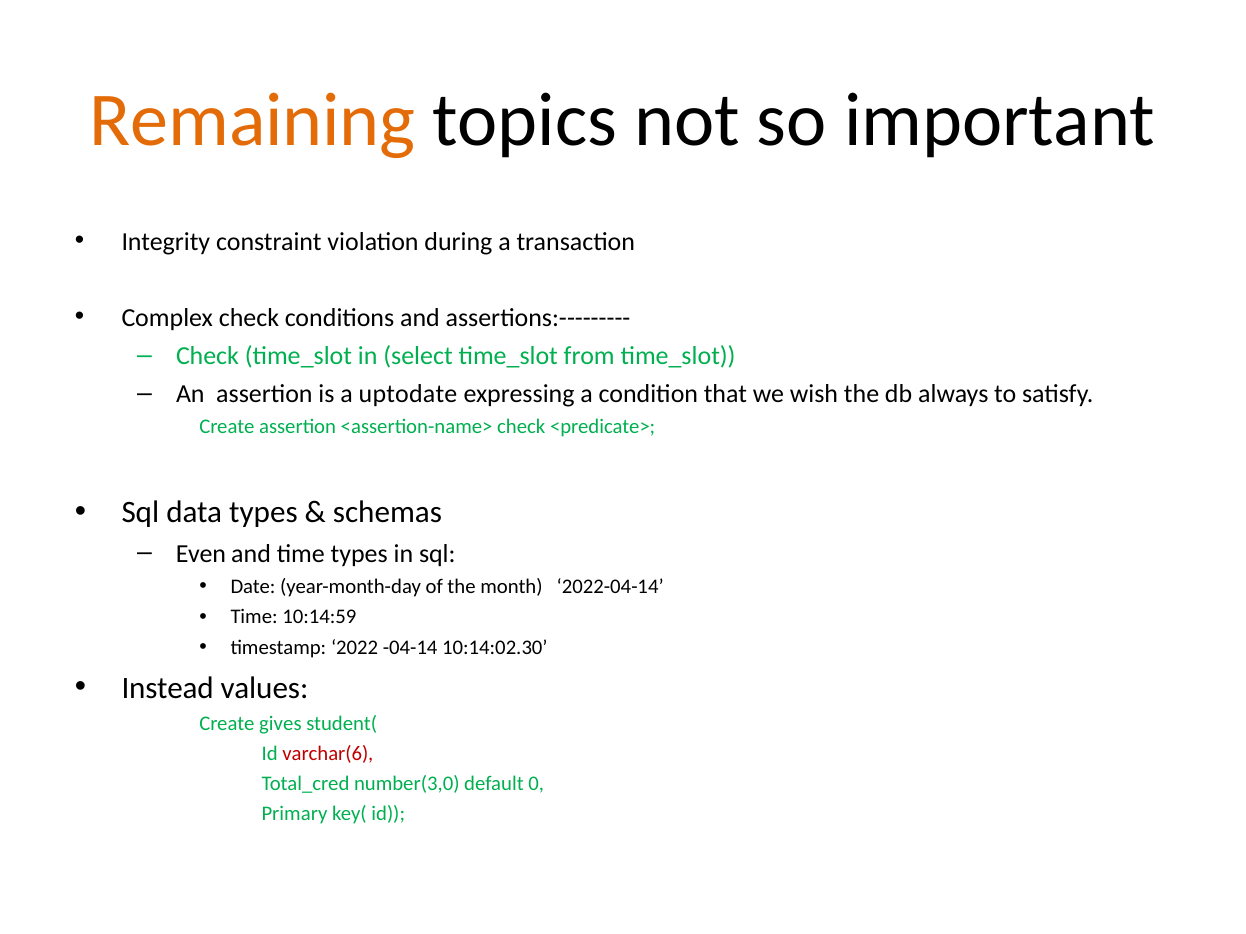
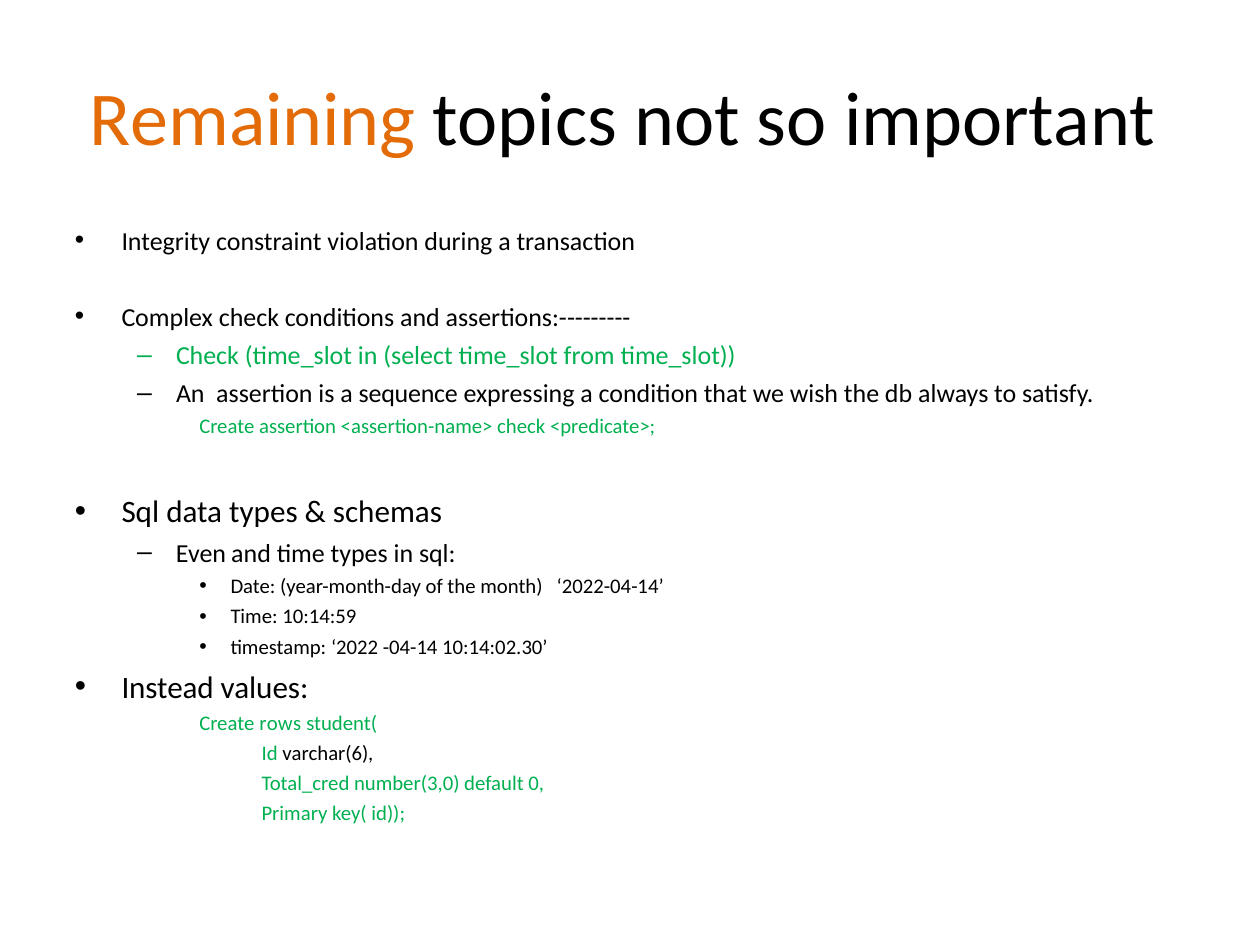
uptodate: uptodate -> sequence (408, 394)
gives: gives -> rows (280, 724)
varchar(6 colour: red -> black (328, 754)
